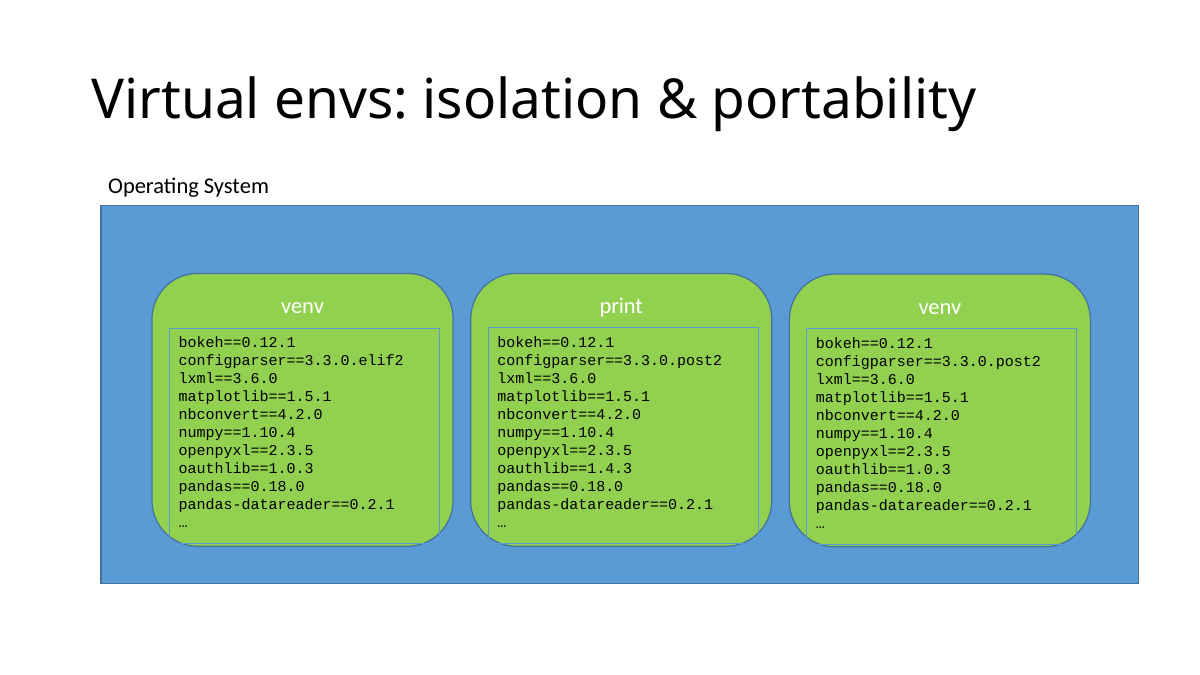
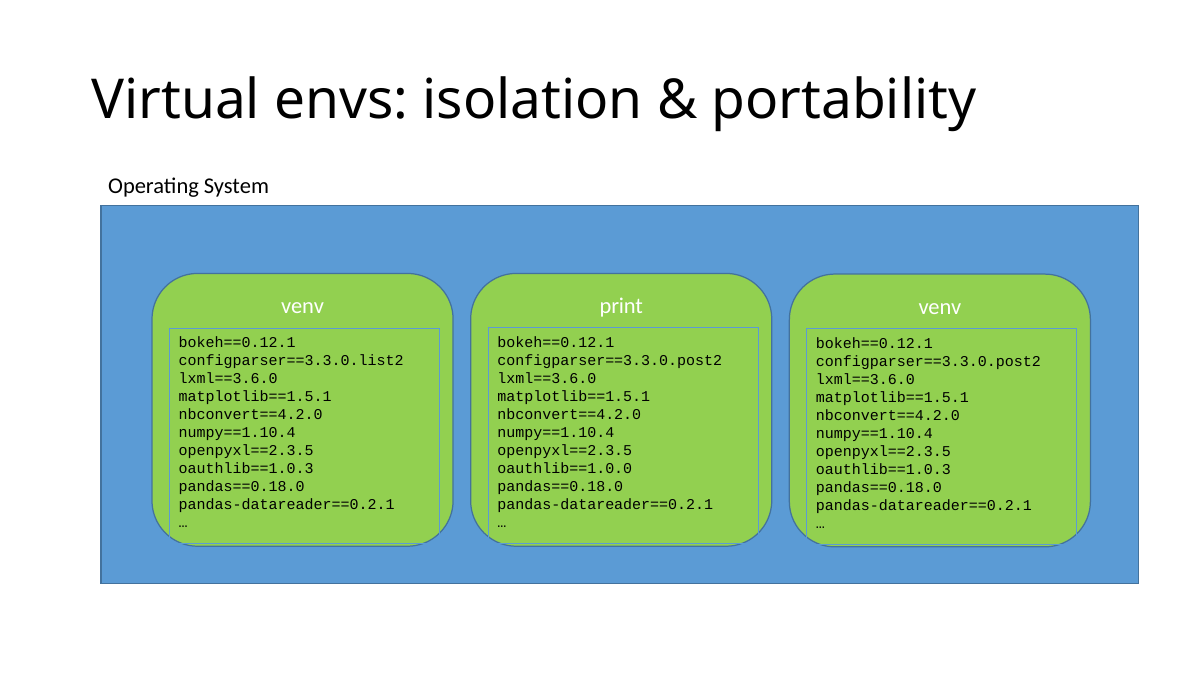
configparser==3.3.0.elif2: configparser==3.3.0.elif2 -> configparser==3.3.0.list2 (291, 361)
oauthlib==1.4.3: oauthlib==1.4.3 -> oauthlib==1.0.0 (565, 469)
